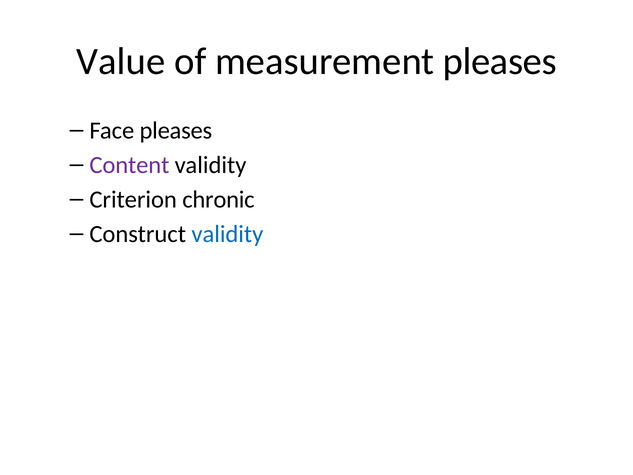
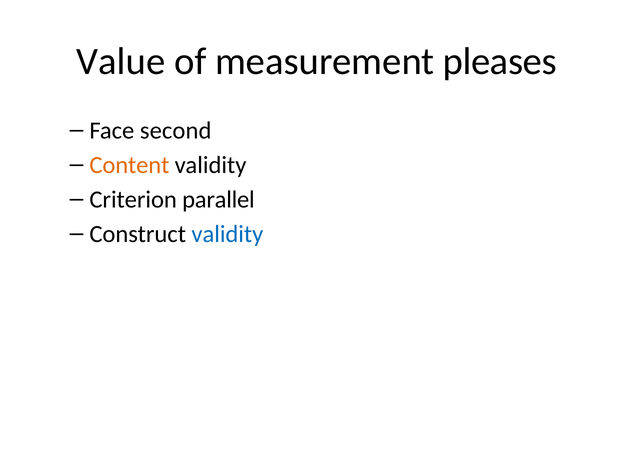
Face pleases: pleases -> second (176, 130)
Content colour: purple -> orange (129, 165)
chronic: chronic -> parallel (218, 199)
